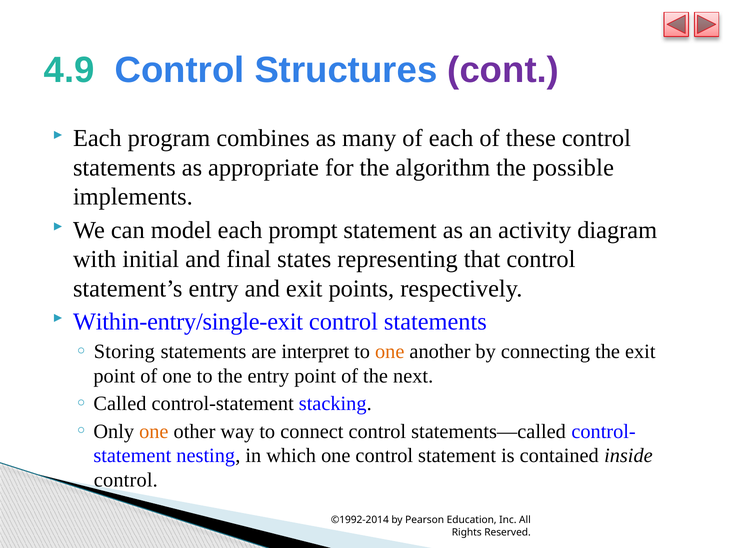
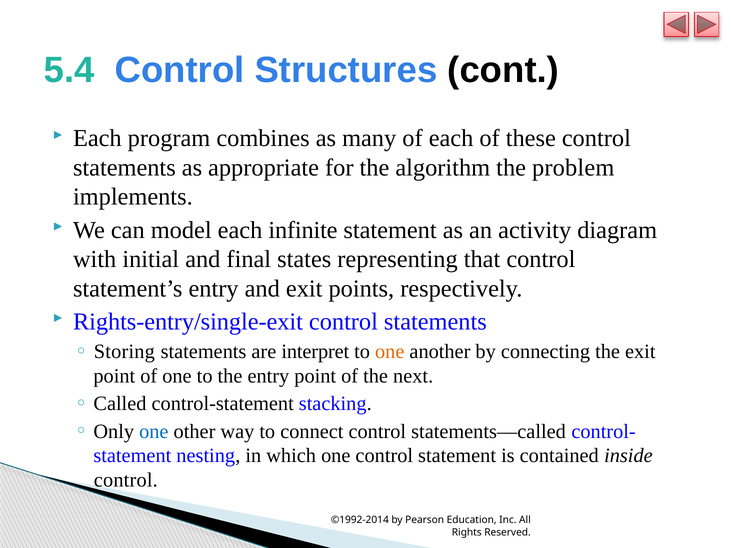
4.9: 4.9 -> 5.4 (69, 70)
cont colour: purple -> black (503, 70)
possible: possible -> problem (573, 168)
prompt: prompt -> infinite (303, 230)
Within-entry/single-exit: Within-entry/single-exit -> Rights-entry/single-exit (188, 322)
one colour: orange -> blue (154, 432)
